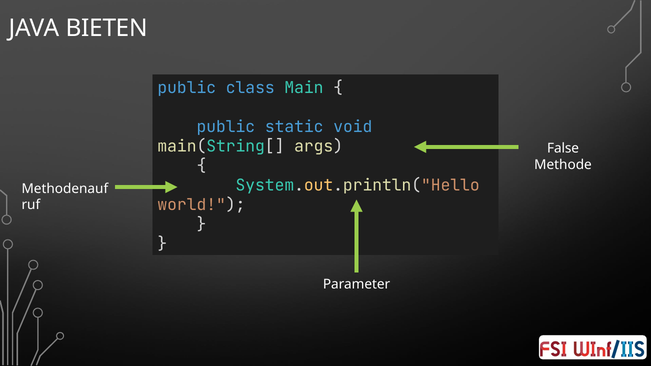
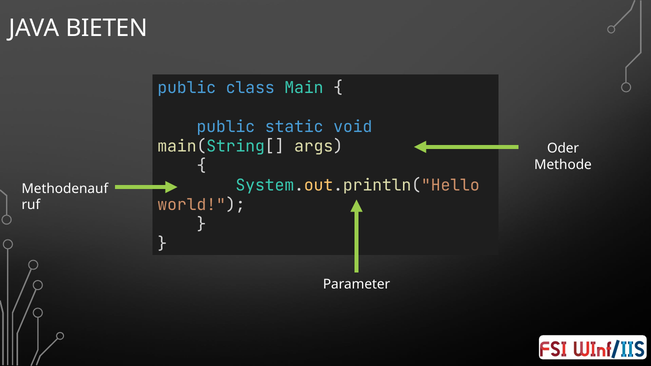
False: False -> Oder (563, 149)
